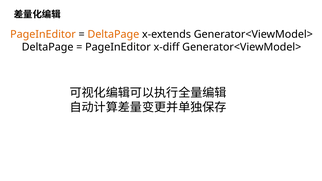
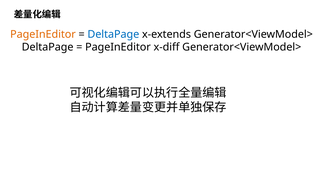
DeltaPage colour: orange -> blue (113, 34)
